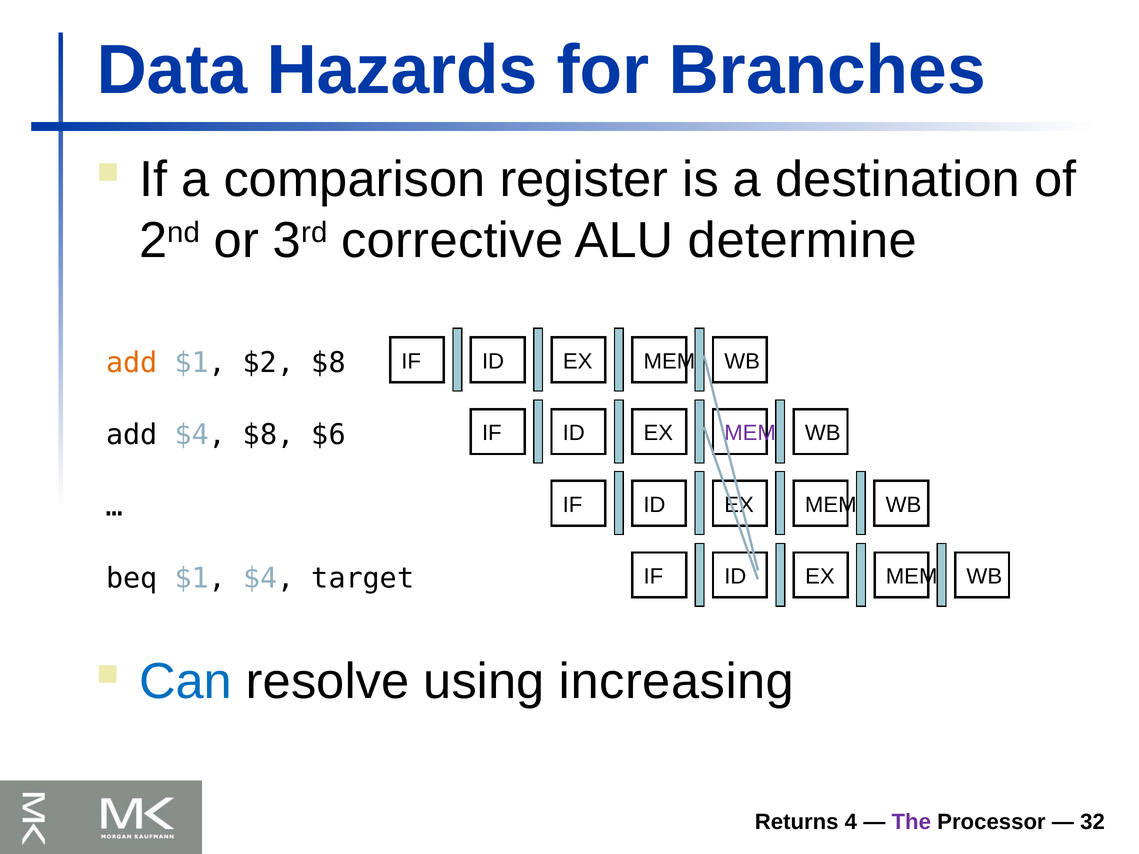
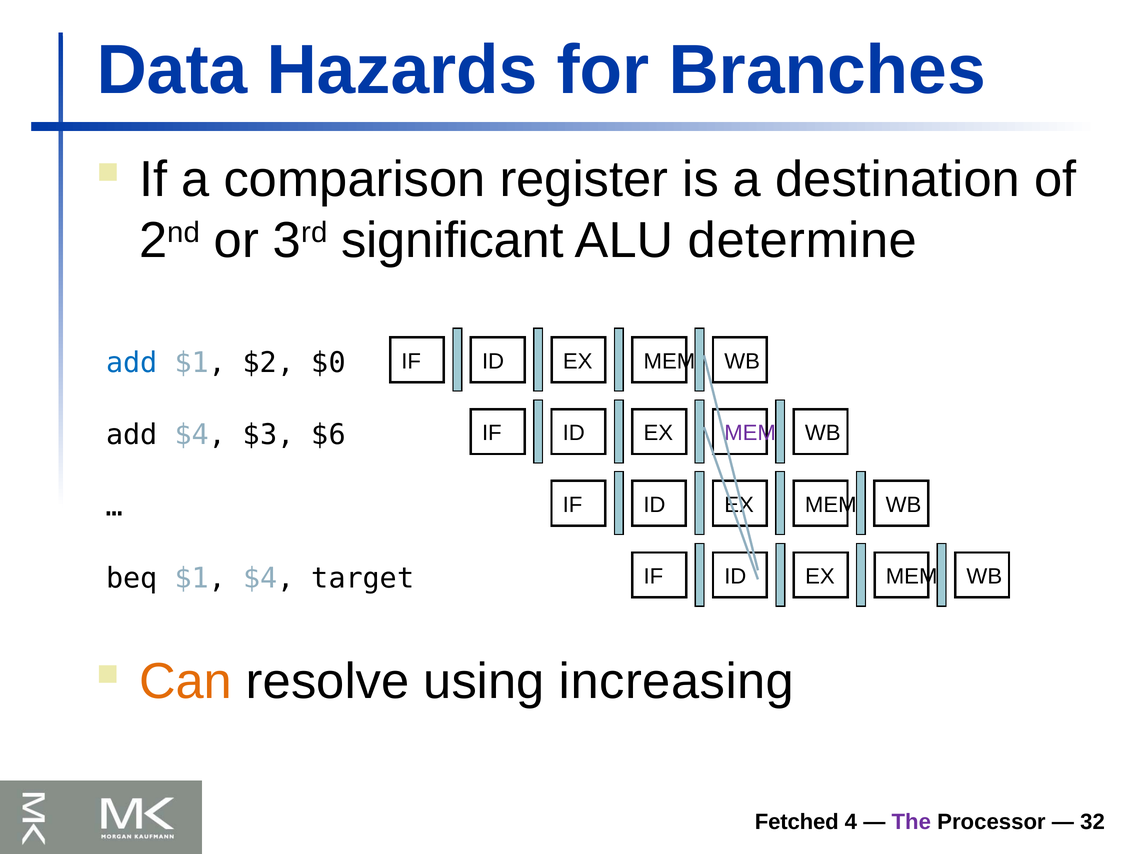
corrective: corrective -> significant (452, 241)
add colour: orange -> blue (132, 363)
$2 $8: $8 -> $0 (329, 363)
$4 $8: $8 -> $3 (269, 435)
Can colour: blue -> orange (186, 682)
Returns: Returns -> Fetched (797, 822)
